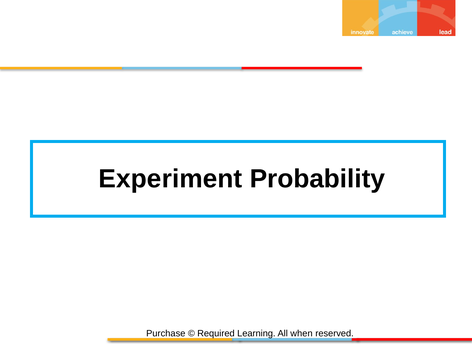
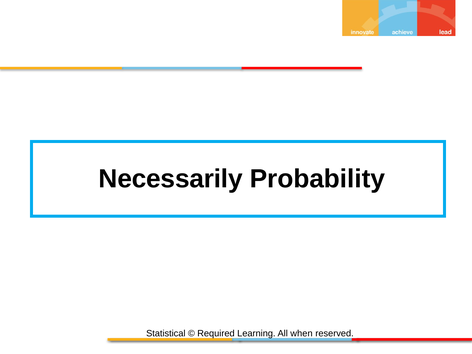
Experiment: Experiment -> Necessarily (171, 179)
Purchase: Purchase -> Statistical (166, 334)
